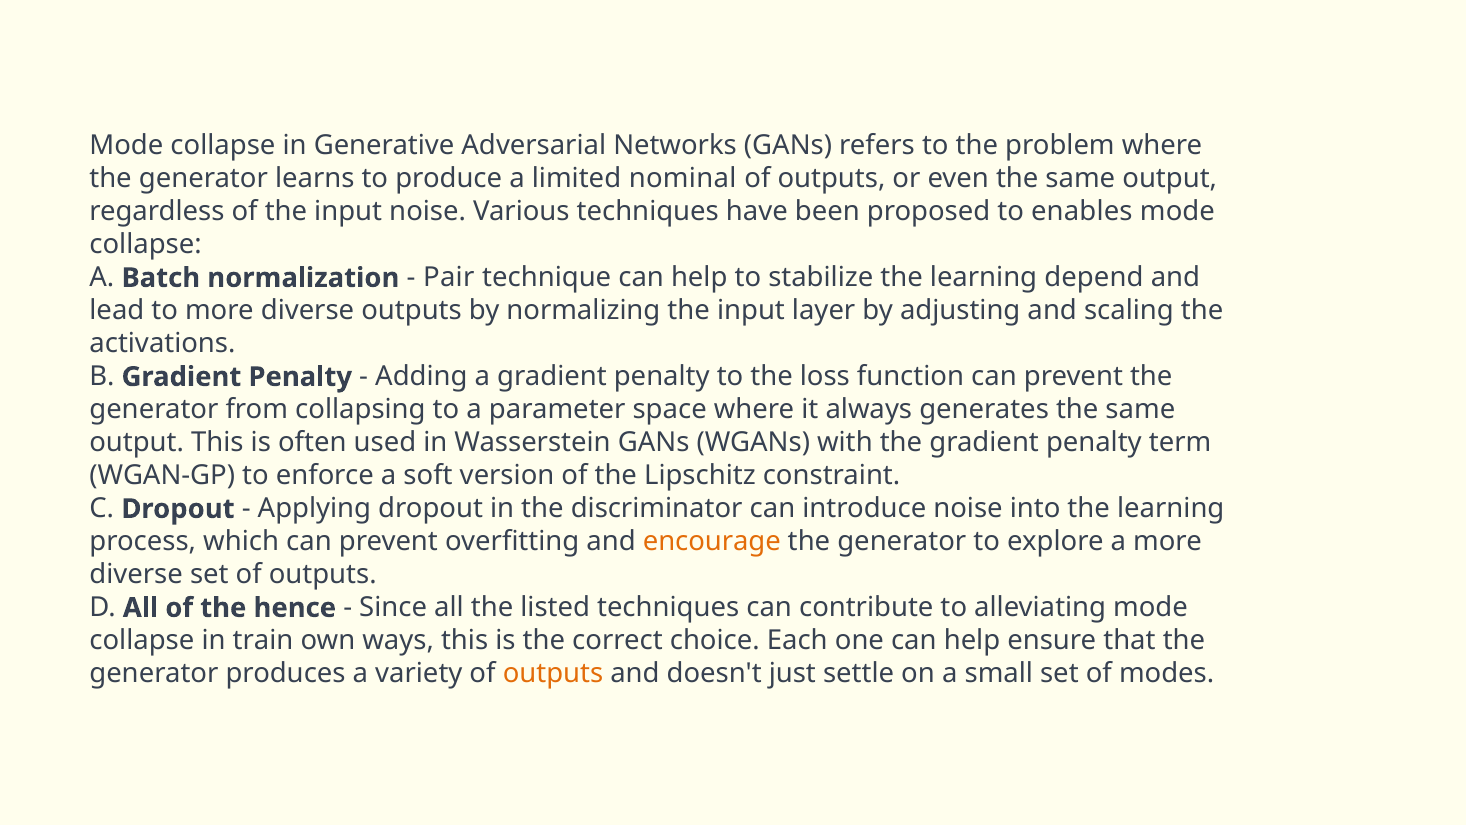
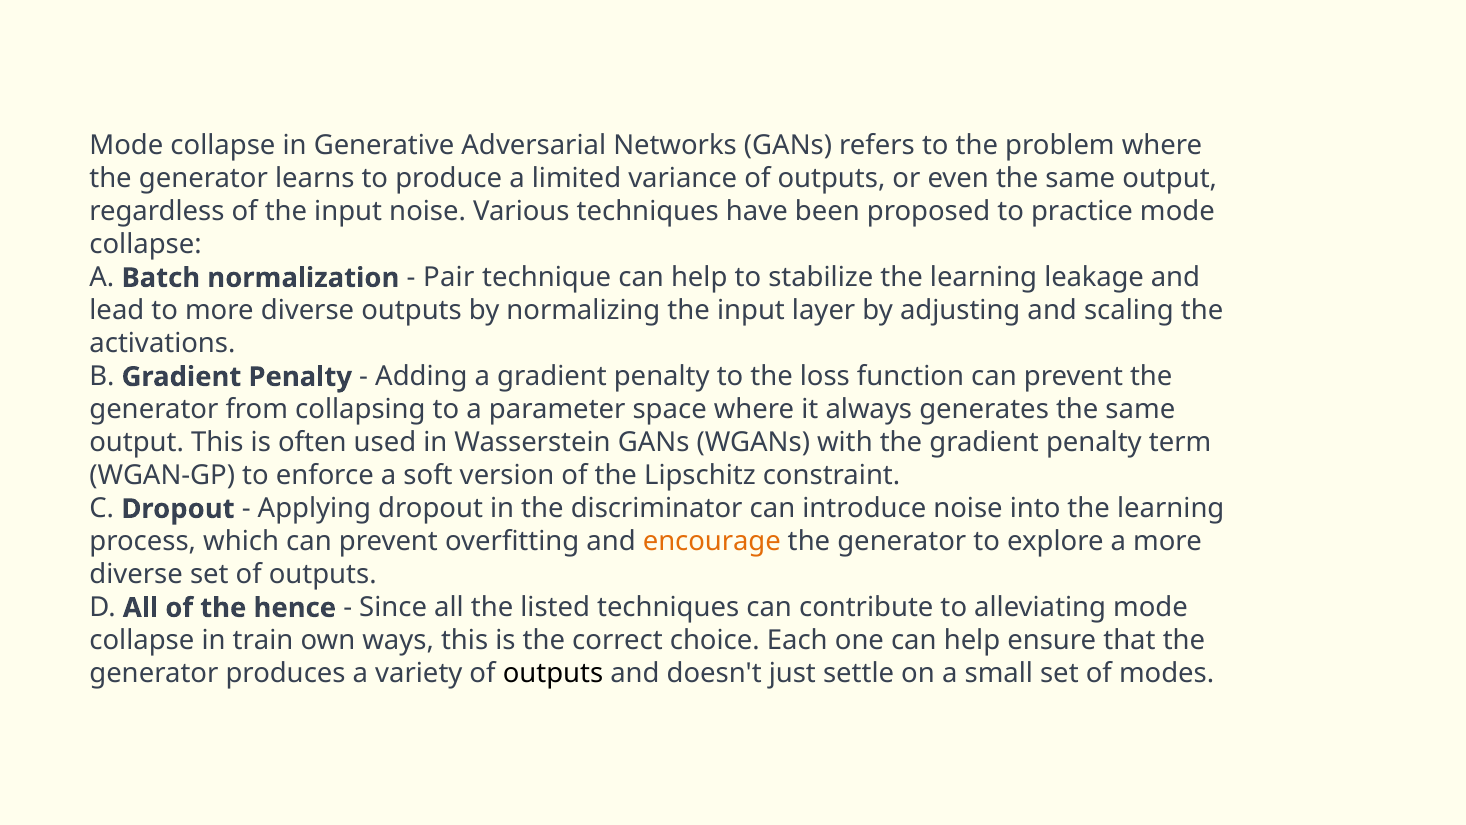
nominal: nominal -> variance (683, 179)
enables: enables -> practice (1082, 212)
depend: depend -> leakage (1094, 278)
outputs colour: orange -> black (553, 674)
